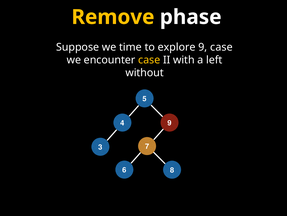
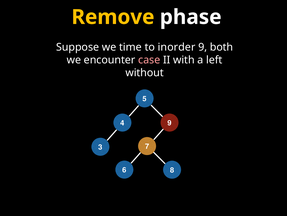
explore: explore -> inorder (177, 47)
9 case: case -> both (222, 47)
case colour: yellow -> pink (149, 60)
